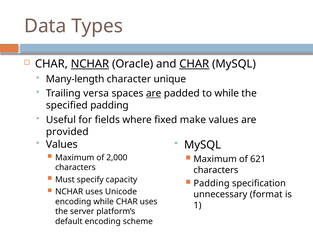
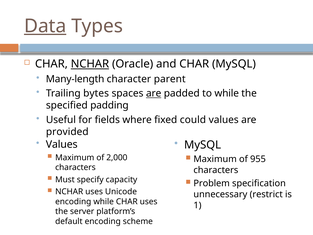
Data underline: none -> present (45, 26)
CHAR underline: present -> none (194, 64)
unique: unique -> parent (170, 79)
versa: versa -> bytes (96, 93)
make: make -> could (193, 120)
621: 621 -> 955 (258, 159)
Padding: Padding -> Problem (212, 183)
format: format -> restrict (266, 194)
